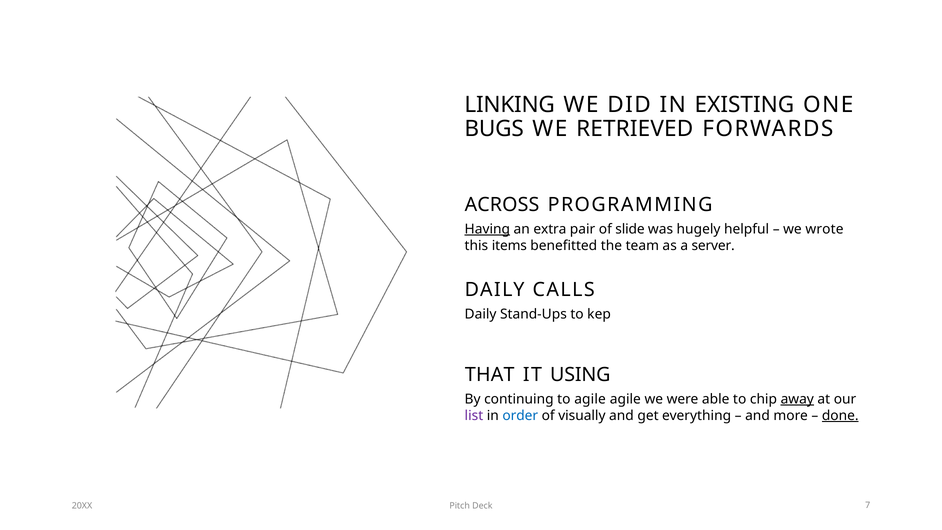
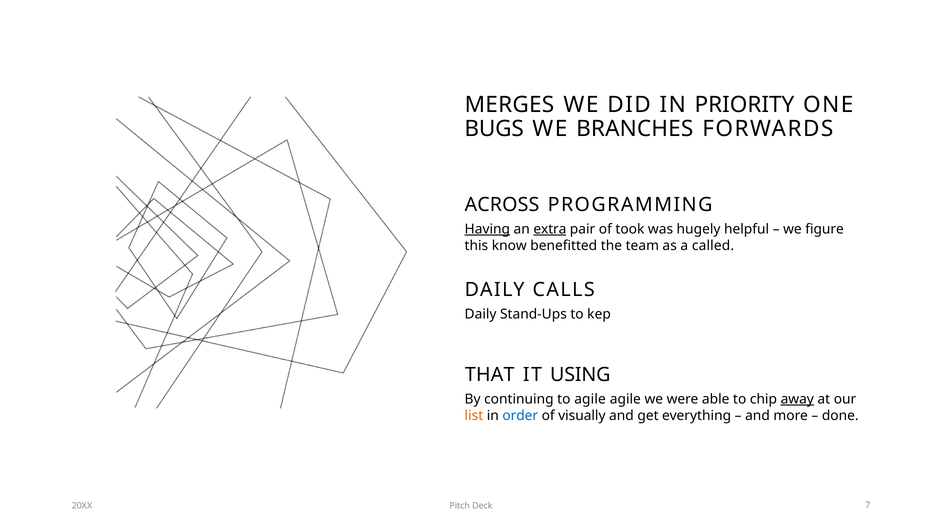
LINKING: LINKING -> MERGES (509, 105)
EXISTING: EXISTING -> PRIORITY (744, 105)
RETRIEVED: RETRIEVED -> BRANCHES (635, 129)
extra underline: none -> present (550, 229)
slide: slide -> took (630, 229)
wrote: wrote -> figure (825, 229)
items: items -> know (509, 245)
server: server -> called (713, 245)
list colour: purple -> orange (474, 415)
done underline: present -> none (840, 415)
